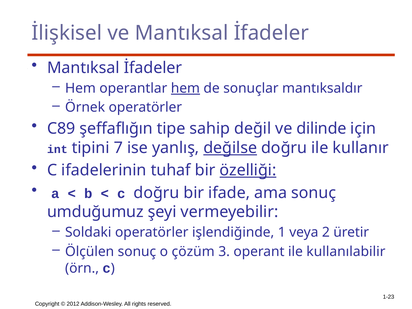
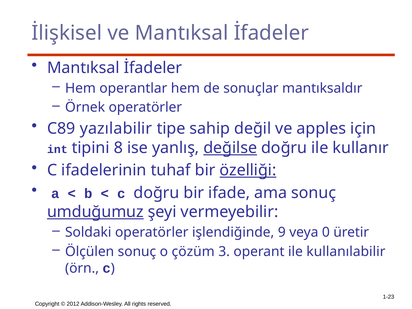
hem underline: present -> none (185, 88)
şeffaflığın: şeffaflığın -> yazılabilir (116, 129)
dilinde: dilinde -> apples (321, 129)
7: 7 -> 8 (118, 148)
umduğumuz underline: none -> present (95, 212)
1: 1 -> 9 (282, 232)
2: 2 -> 0 (326, 232)
